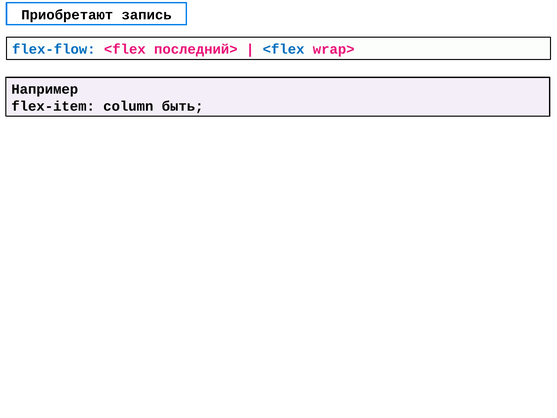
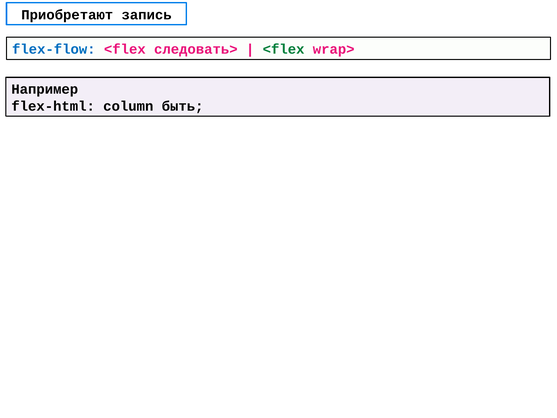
последний>: последний> -> следовать> (196, 49)
<flex colour: blue -> green (284, 49)
flex-item: flex-item -> flex-html (53, 106)
